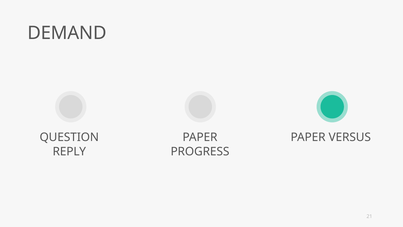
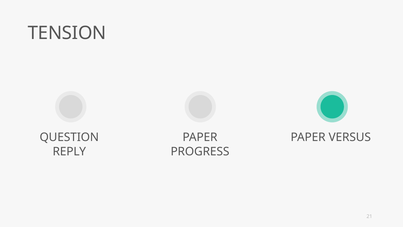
DEMAND: DEMAND -> TENSION (67, 33)
